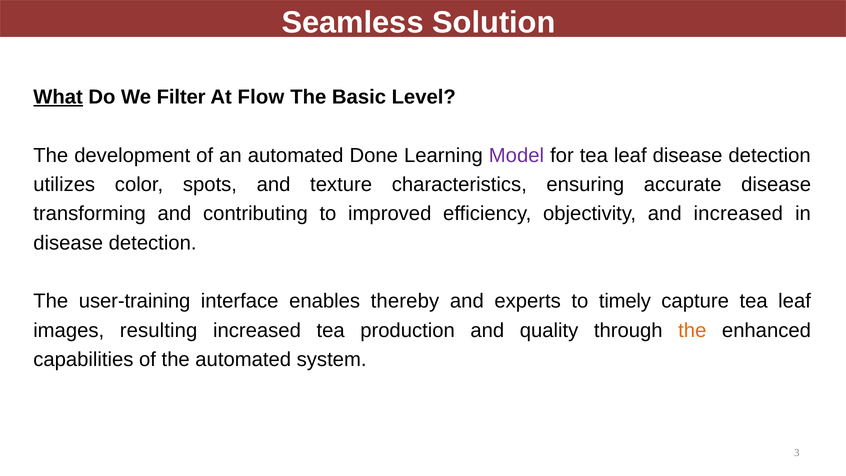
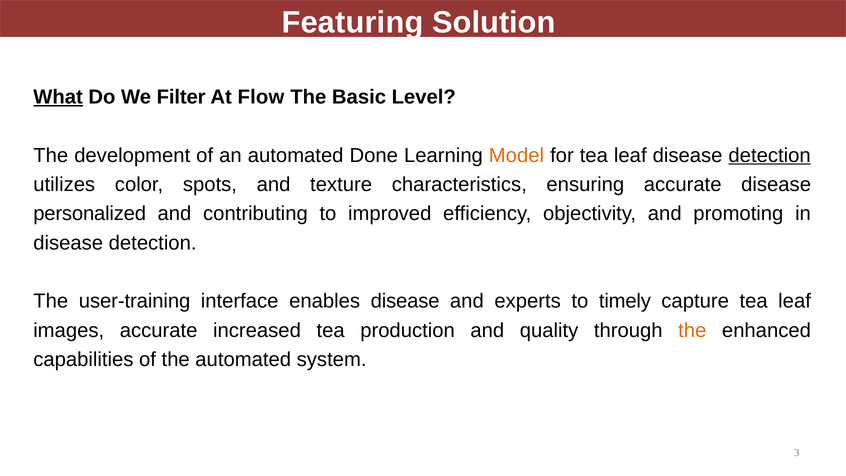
Seamless: Seamless -> Featuring (353, 23)
Model colour: purple -> orange (516, 155)
detection underline: none -> present (770, 155)
transforming: transforming -> personalized (90, 214)
and increased: increased -> promoting (738, 214)
enables thereby: thereby -> disease (405, 301)
images resulting: resulting -> accurate (159, 330)
